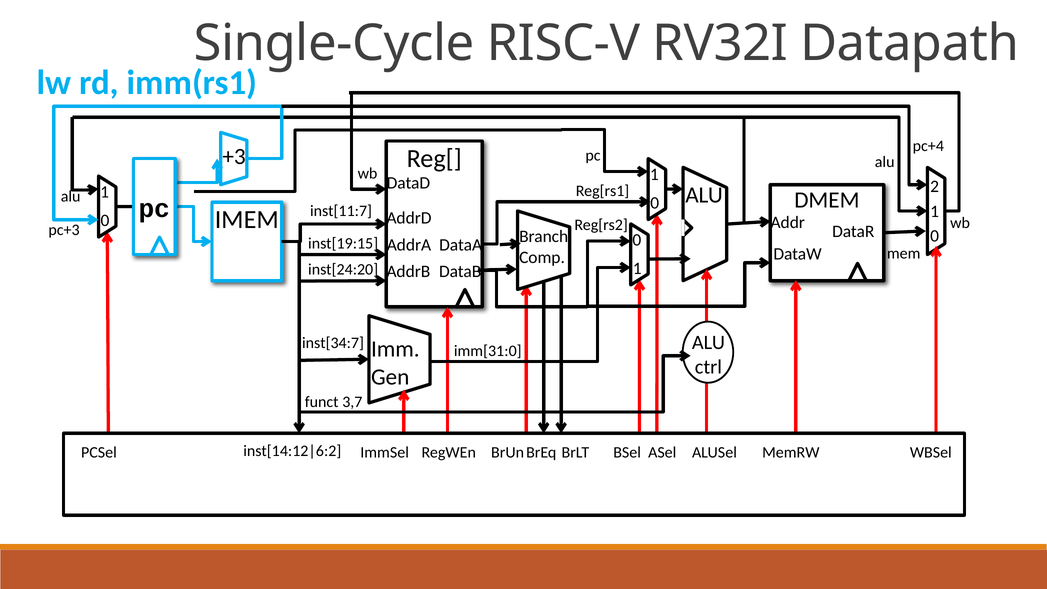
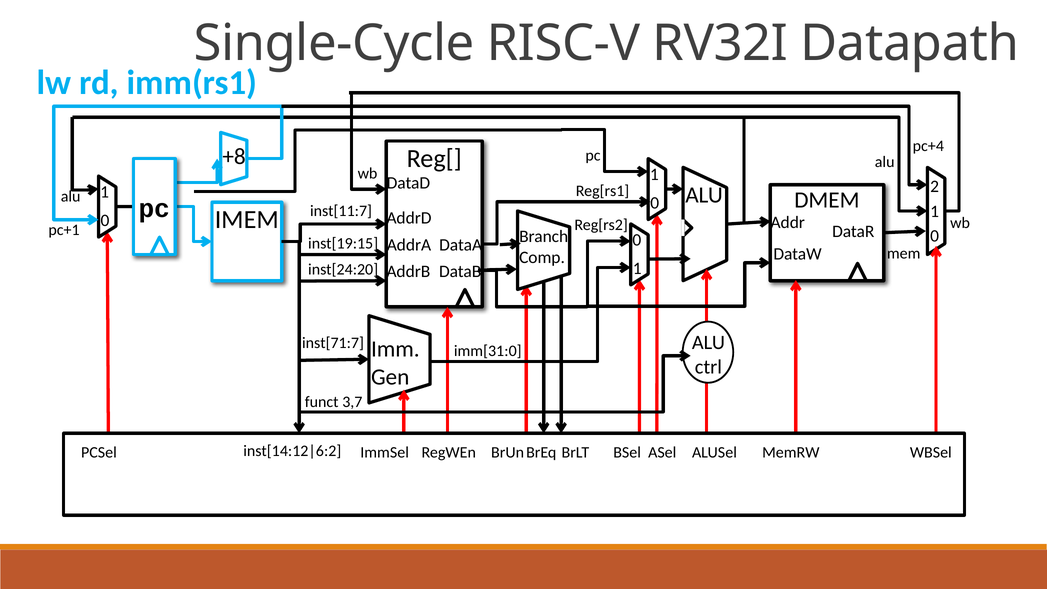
+3: +3 -> +8 (234, 157)
pc+3: pc+3 -> pc+1 (64, 230)
inst[34:7: inst[34:7 -> inst[71:7 (333, 343)
